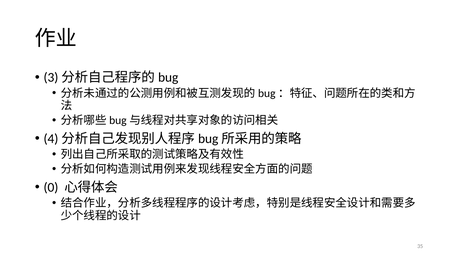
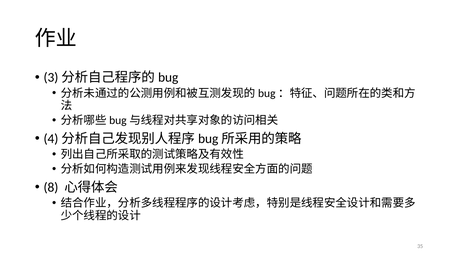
0: 0 -> 8 (51, 187)
